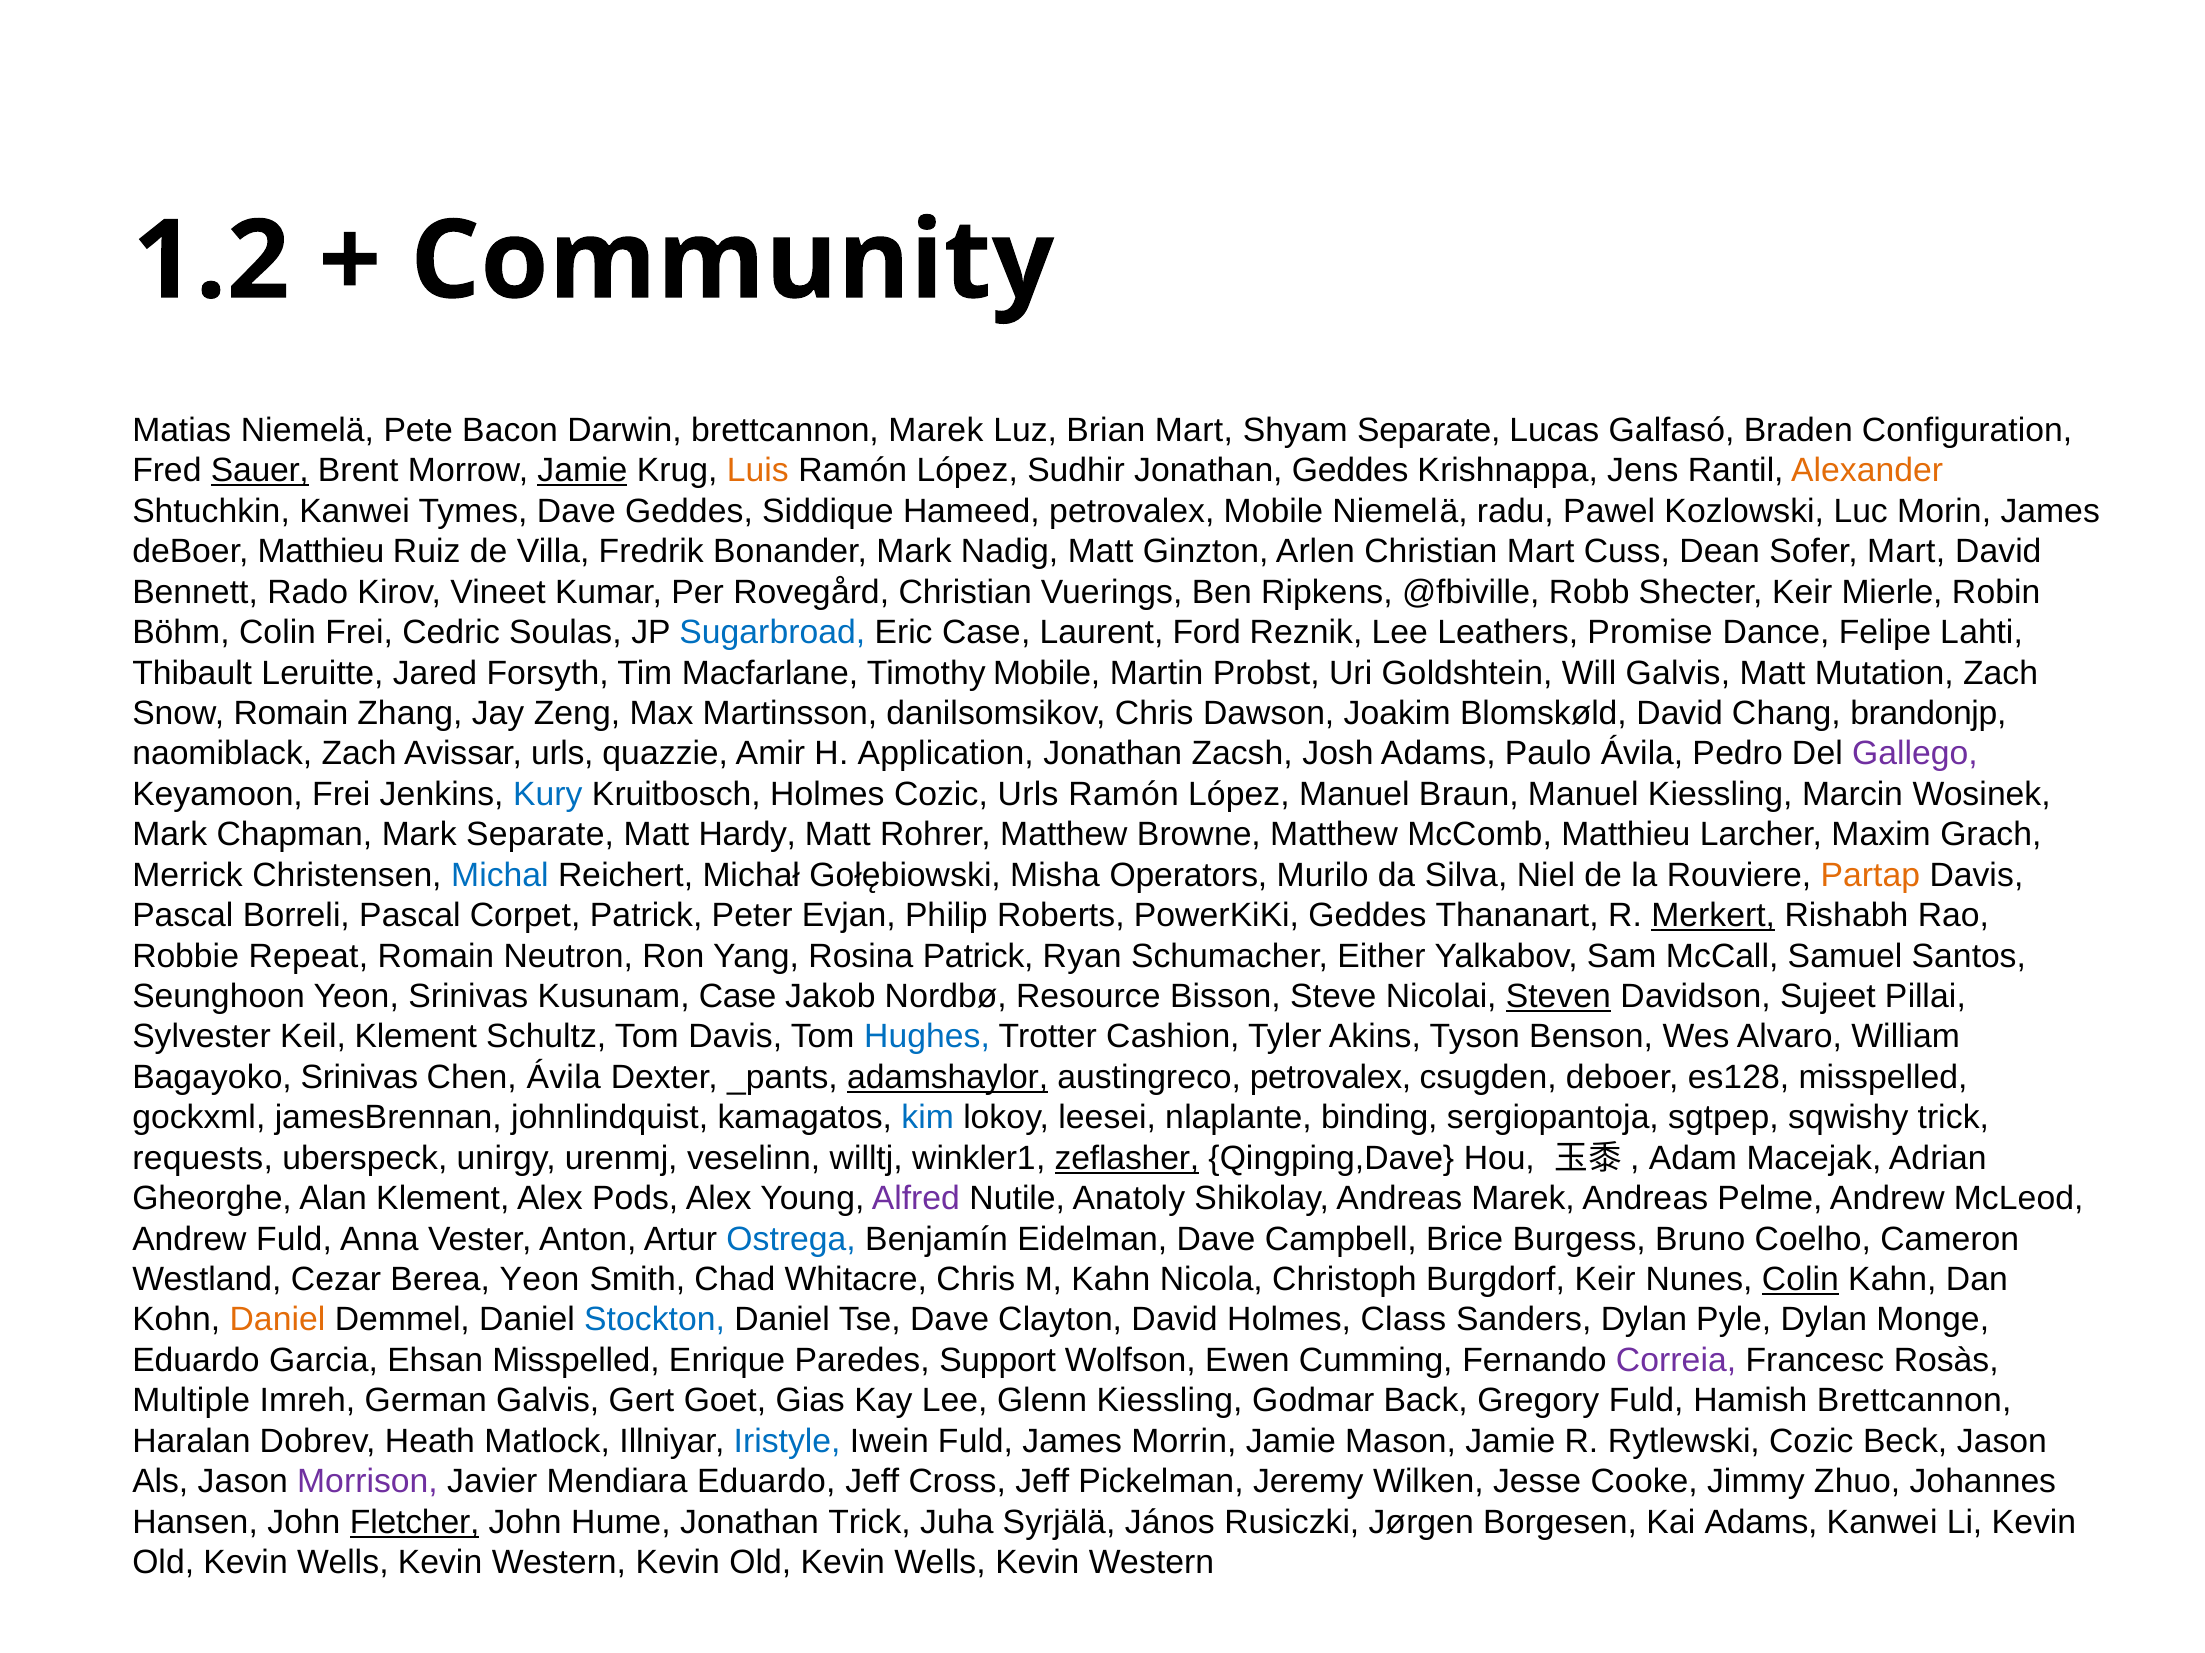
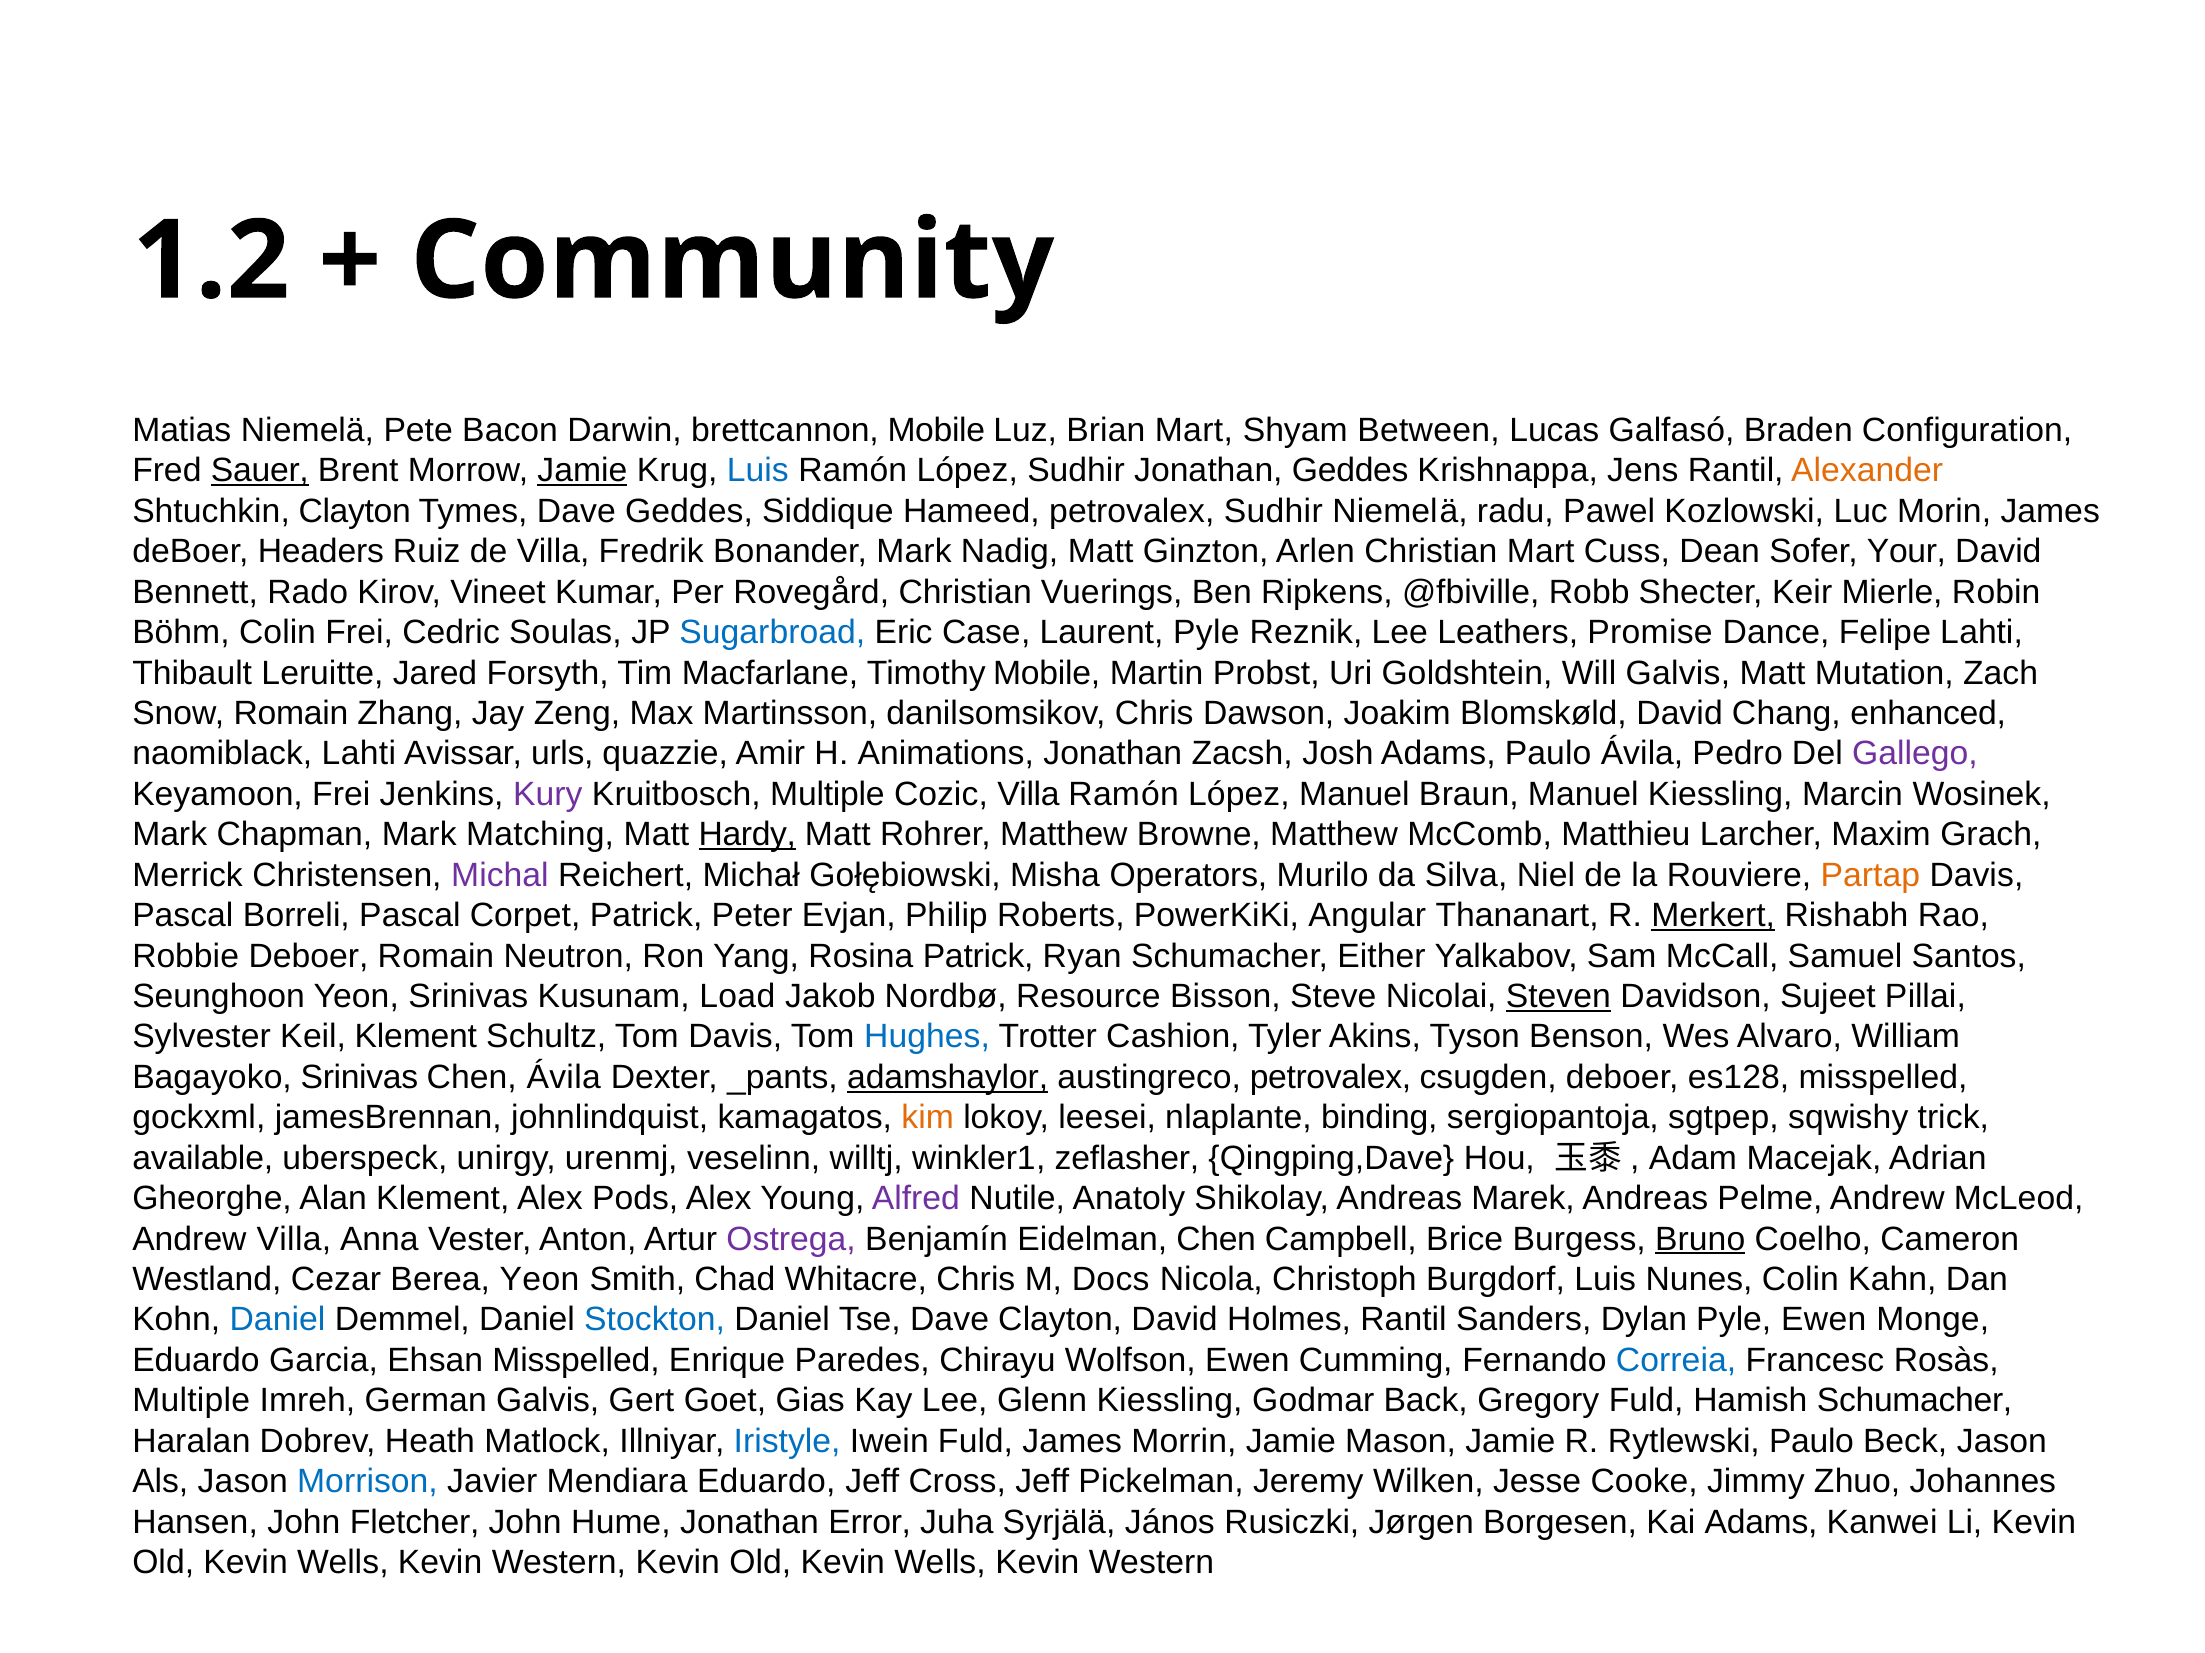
brettcannon Marek: Marek -> Mobile (936, 430)
Shyam Separate: Separate -> Between (1429, 430)
Luis colour: orange -> blue (758, 471)
Shtuchkin Kanwei: Kanwei -> Clayton (355, 511)
petrovalex Mobile: Mobile -> Sudhir (1273, 511)
deBoer Matthieu: Matthieu -> Headers (321, 552)
Sofer Mart: Mart -> Your (1907, 552)
Laurent Ford: Ford -> Pyle (1206, 633)
brandonjp: brandonjp -> enhanced (1928, 714)
naomiblack Zach: Zach -> Lahti (359, 754)
Application: Application -> Animations (946, 754)
Kury colour: blue -> purple (548, 795)
Kruitbosch Holmes: Holmes -> Multiple (827, 795)
Cozic Urls: Urls -> Villa (1028, 795)
Mark Separate: Separate -> Matching (540, 835)
Hardy underline: none -> present (747, 835)
Michal colour: blue -> purple (500, 875)
PowerKiKi Geddes: Geddes -> Angular (1367, 916)
Robbie Repeat: Repeat -> Deboer (308, 956)
Kusunam Case: Case -> Load (737, 997)
kim colour: blue -> orange (928, 1118)
requests: requests -> available (203, 1159)
zeflasher underline: present -> none (1127, 1159)
Andrew Fuld: Fuld -> Villa (294, 1240)
Ostrega colour: blue -> purple (791, 1240)
Eidelman Dave: Dave -> Chen (1216, 1240)
Bruno underline: none -> present (1700, 1240)
M Kahn: Kahn -> Docs (1111, 1280)
Burgdorf Keir: Keir -> Luis (1605, 1280)
Colin underline: present -> none (1800, 1280)
Daniel colour: orange -> blue (277, 1320)
Holmes Class: Class -> Rantil (1404, 1320)
Pyle Dylan: Dylan -> Ewen (1824, 1320)
Support: Support -> Chirayu (997, 1361)
Correia colour: purple -> blue (1676, 1361)
Hamish Brettcannon: Brettcannon -> Schumacher (1915, 1401)
Rytlewski Cozic: Cozic -> Paulo (1811, 1442)
Morrison colour: purple -> blue (367, 1482)
Fletcher underline: present -> none (415, 1523)
Jonathan Trick: Trick -> Error (870, 1523)
